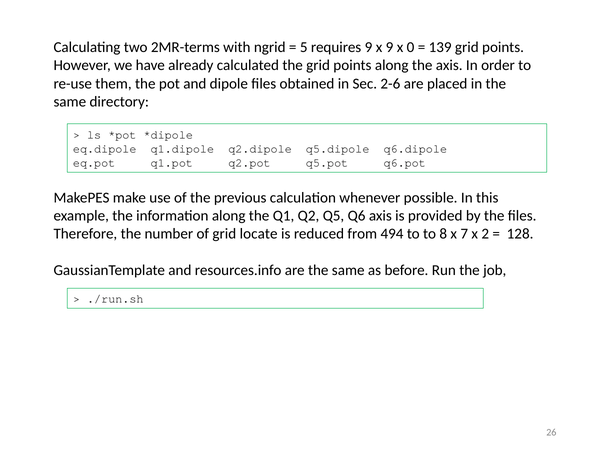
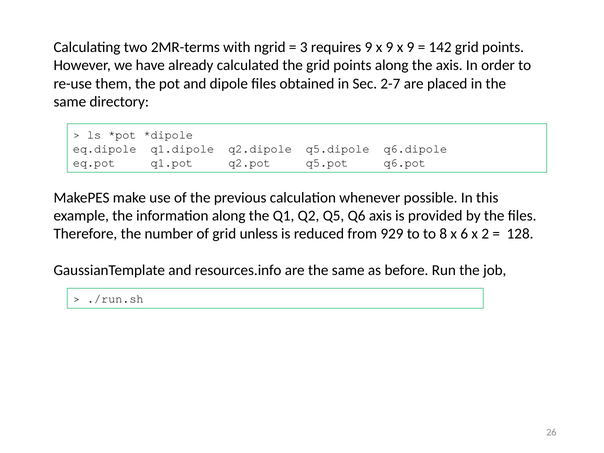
5: 5 -> 3 (304, 47)
x 9 x 0: 0 -> 9 (411, 47)
139: 139 -> 142 (440, 47)
2-6: 2-6 -> 2-7 (390, 84)
locate: locate -> unless (259, 234)
494: 494 -> 929 (392, 234)
7: 7 -> 6 (464, 234)
